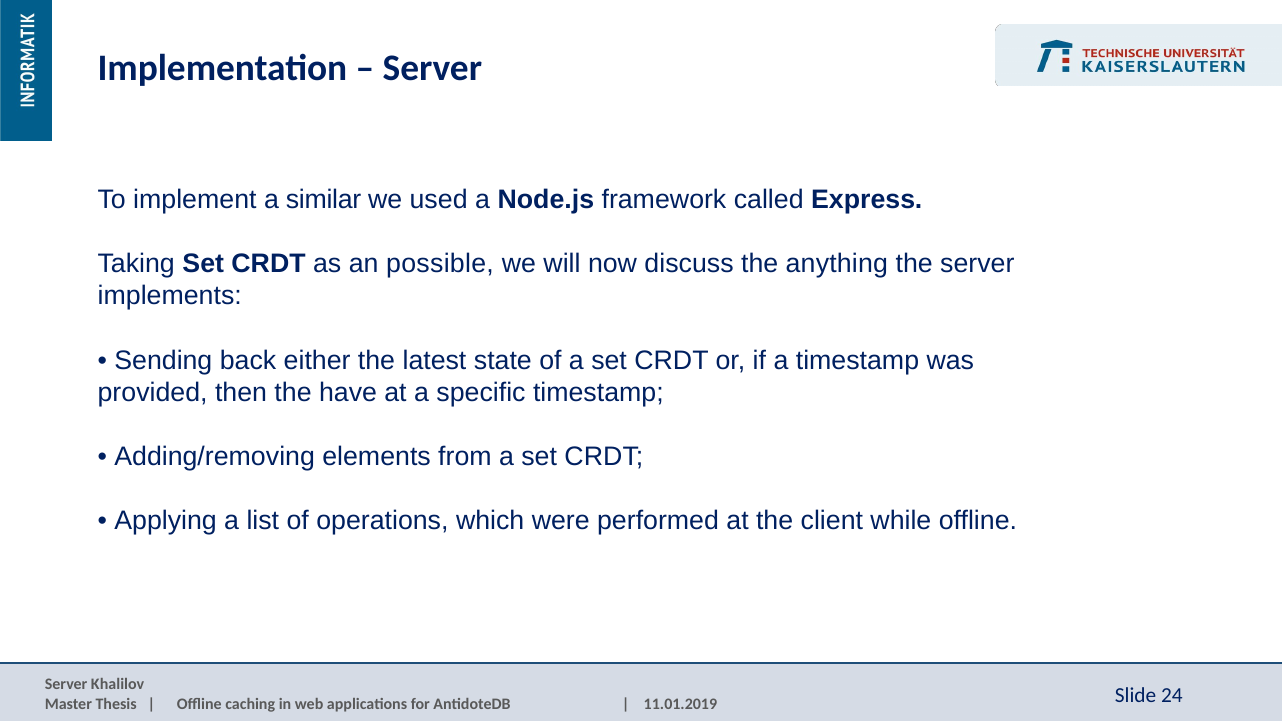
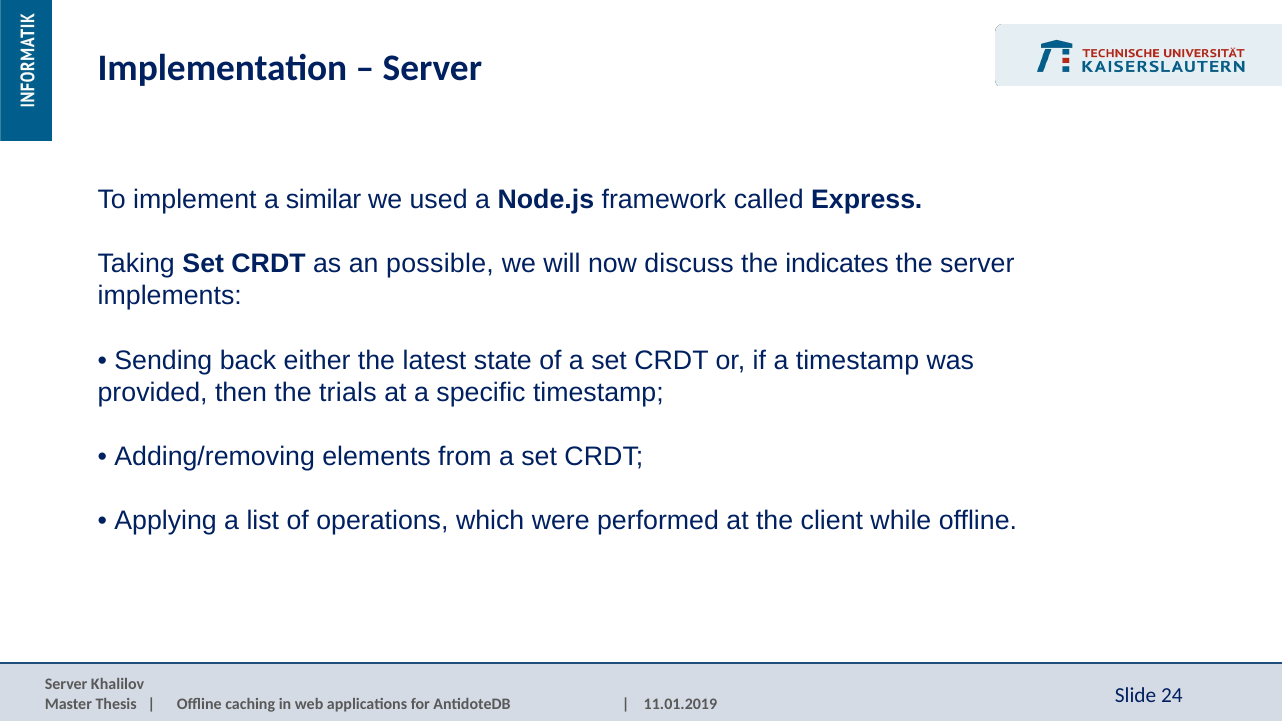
anything: anything -> indicates (837, 264)
have: have -> trials (348, 392)
